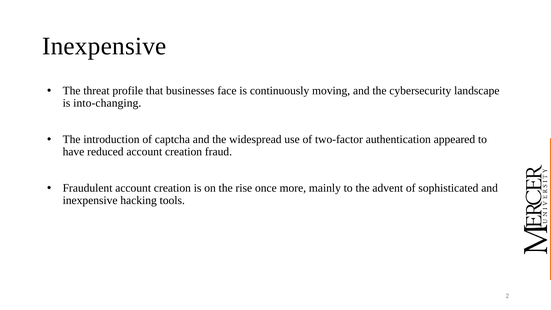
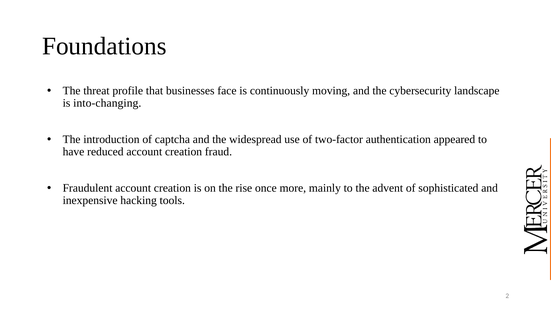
Inexpensive: Inexpensive -> Foundations (104, 46)
